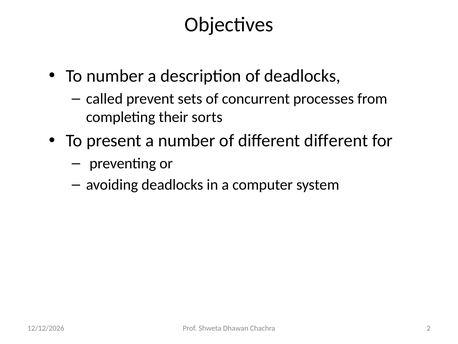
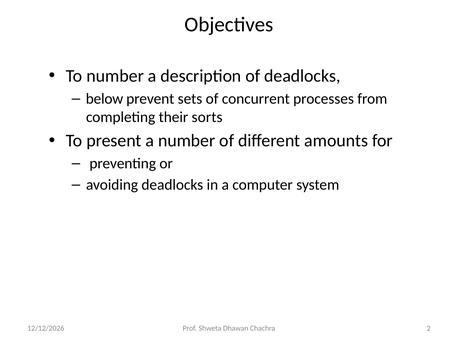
called: called -> below (105, 99)
different different: different -> amounts (336, 141)
